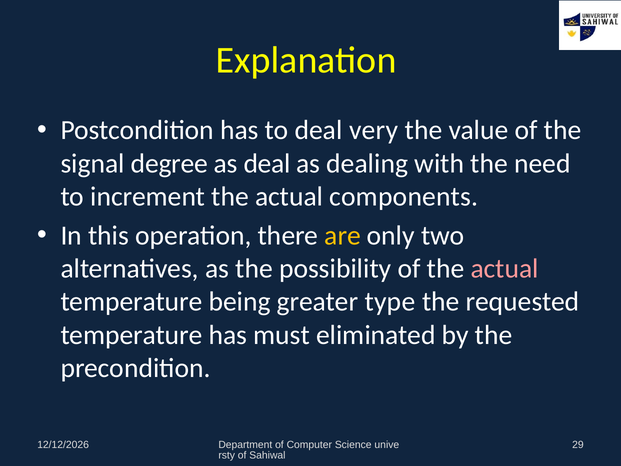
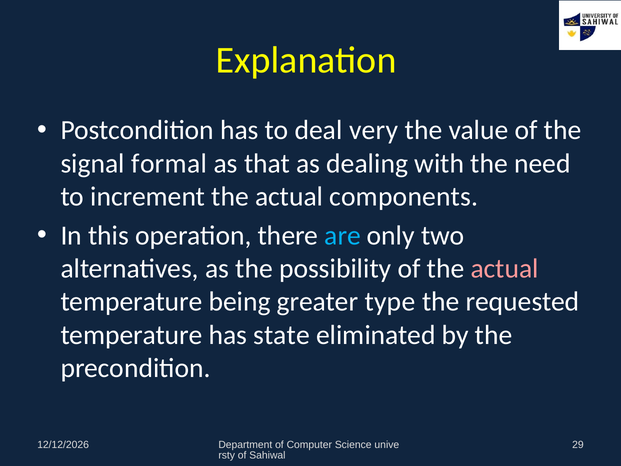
degree: degree -> formal (169, 163)
as deal: deal -> that (267, 163)
are colour: yellow -> light blue (343, 235)
must: must -> state (282, 335)
